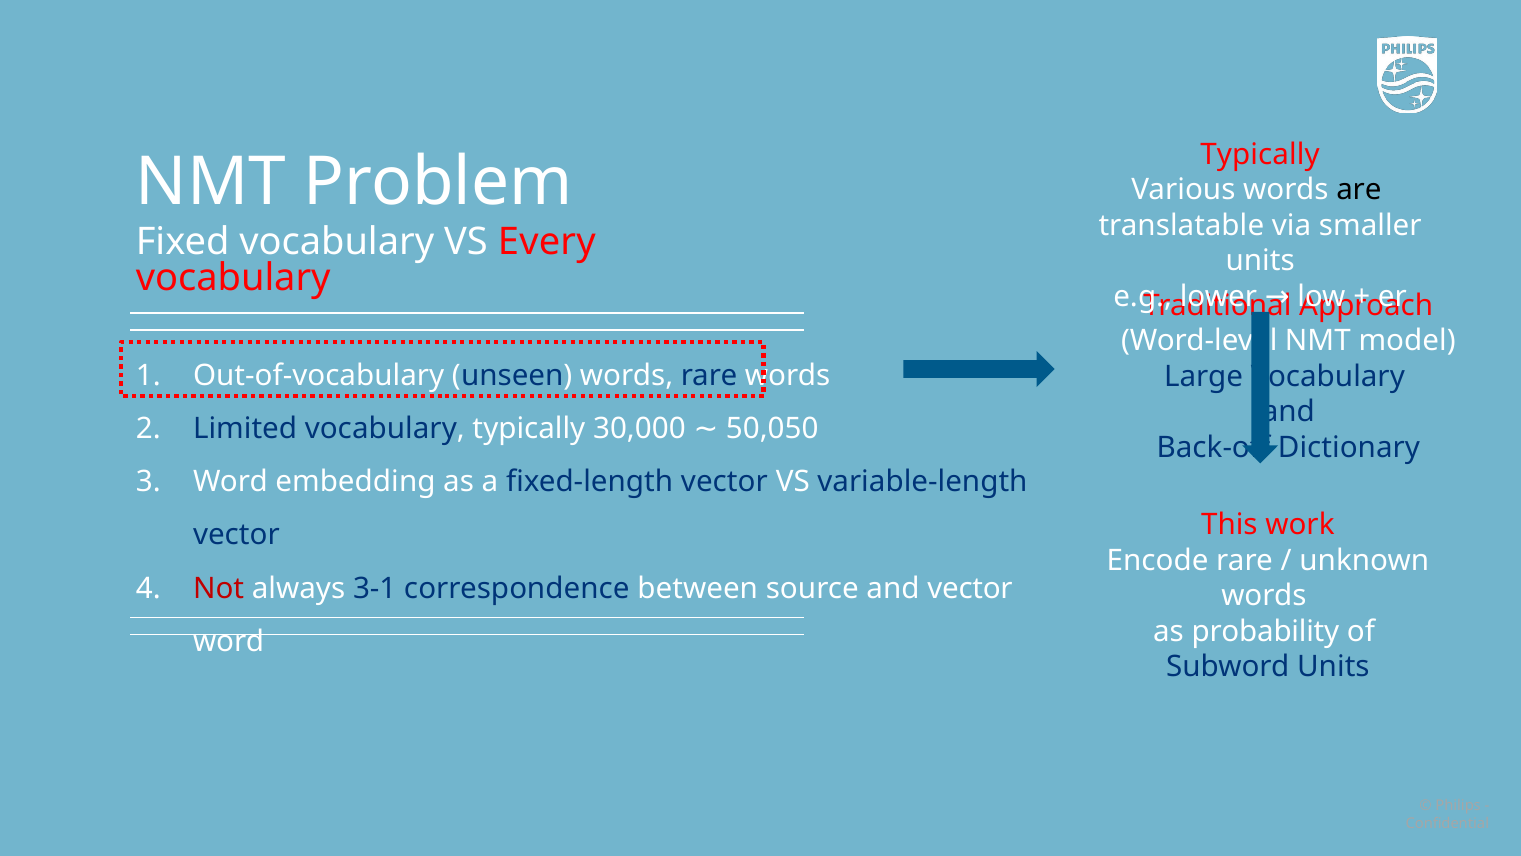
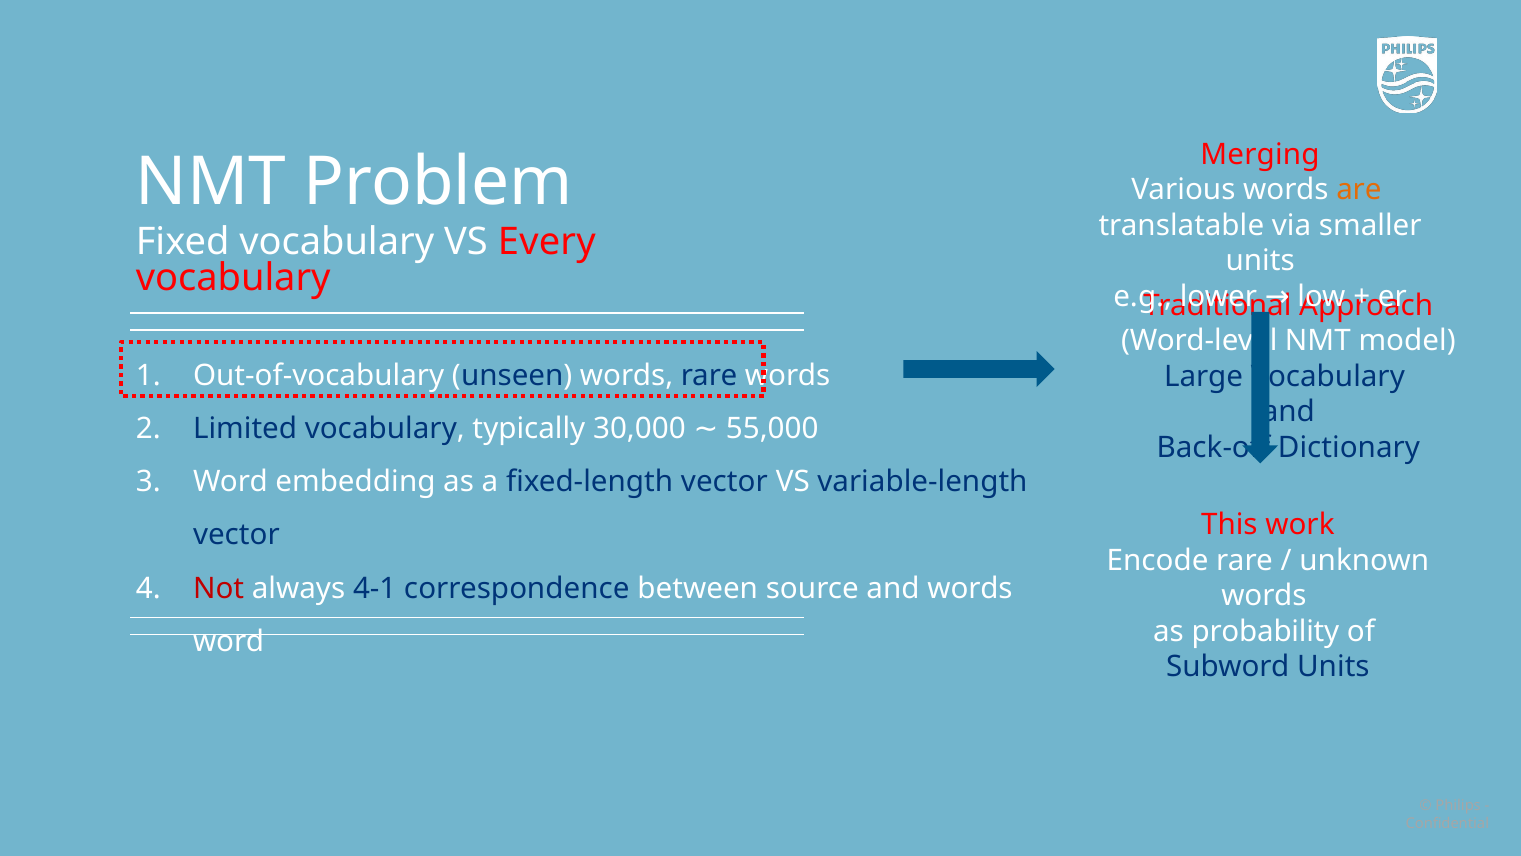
Typically: Typically -> Merging (1260, 155)
are colour: black -> orange (1359, 190)
50,050: 50,050 -> 55,000 (772, 428)
3-1: 3-1 -> 4-1 (375, 588)
and vector: vector -> words (970, 588)
